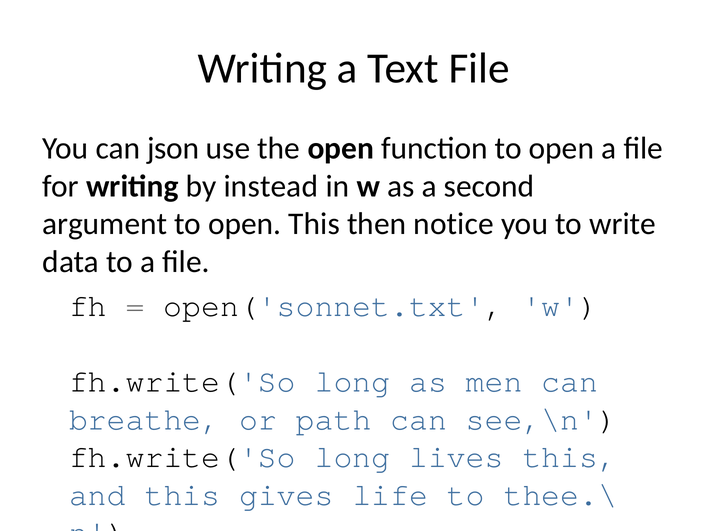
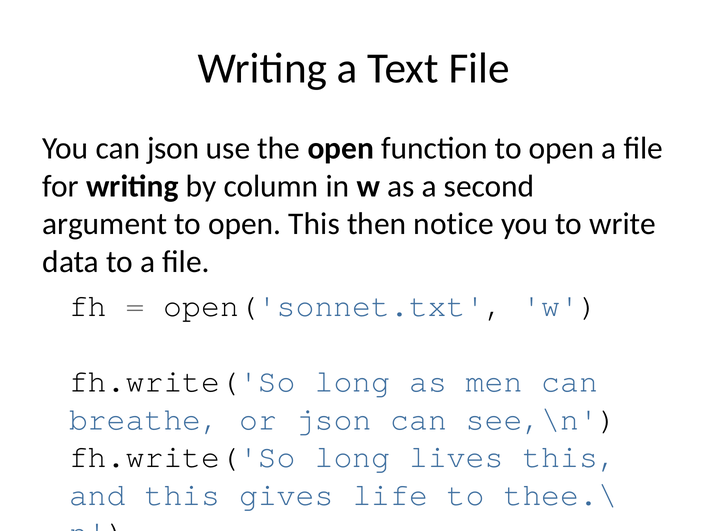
instead: instead -> column (271, 186)
or path: path -> json (334, 419)
